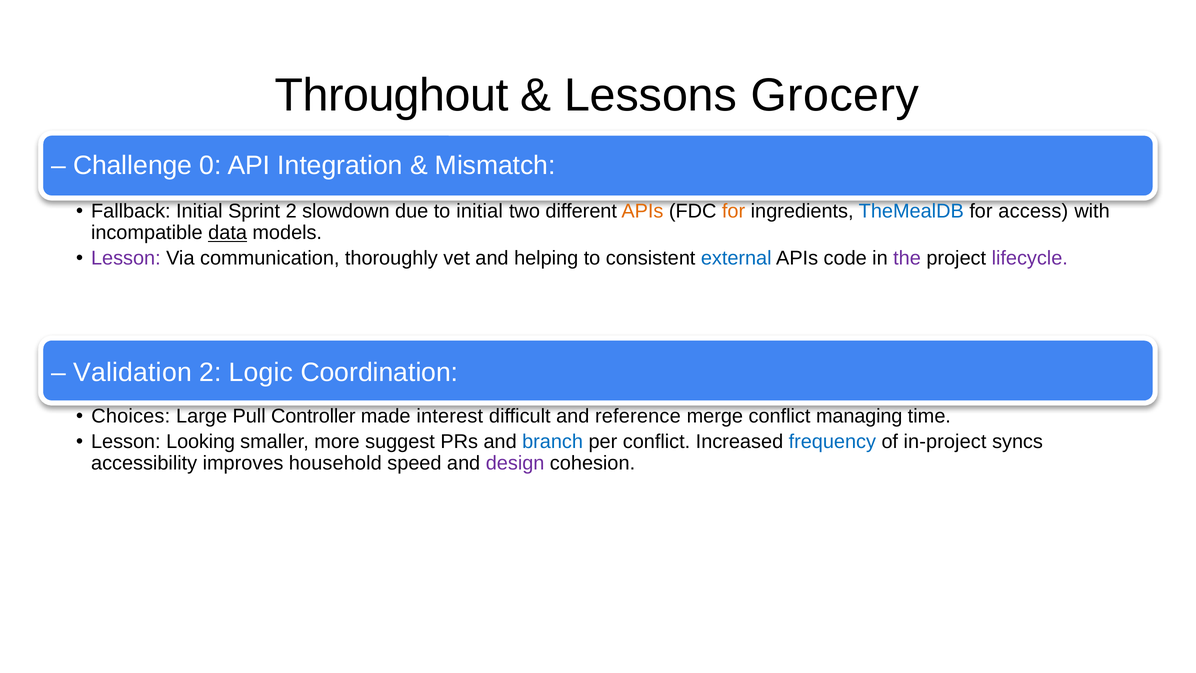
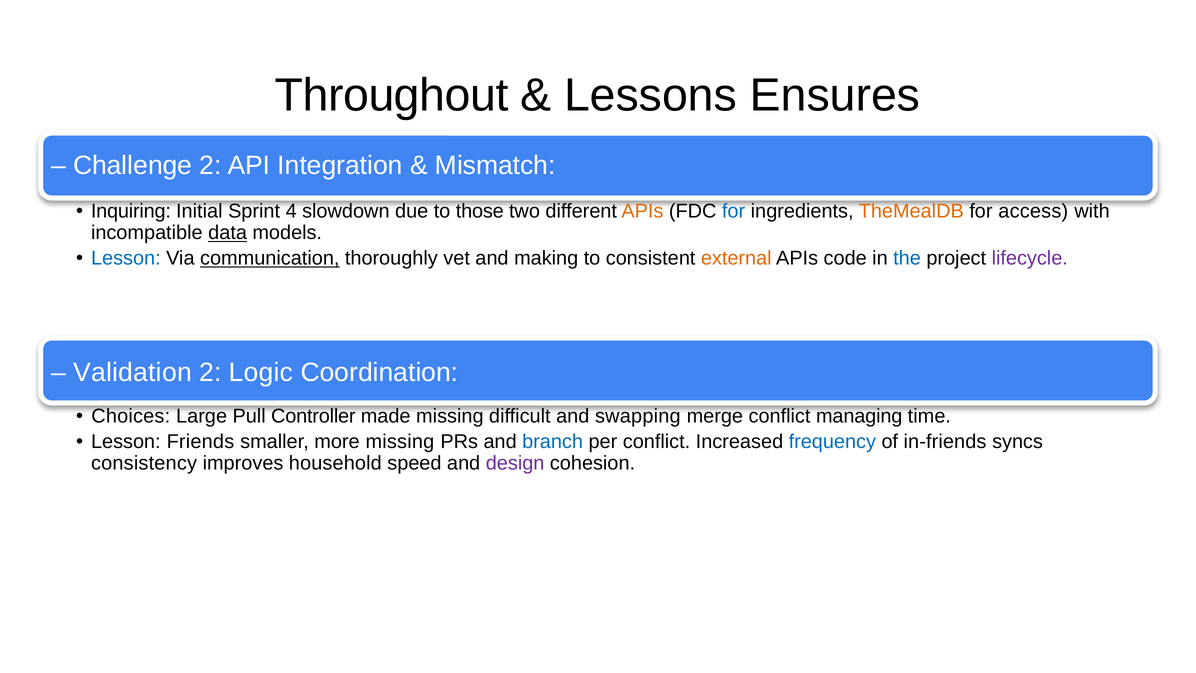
Grocery: Grocery -> Ensures (835, 95)
Challenge 0: 0 -> 2 (211, 165)
Fallback: Fallback -> Inquiring (131, 211)
Sprint 2: 2 -> 4 (291, 211)
to initial: initial -> those (480, 211)
for colour: orange -> blue (734, 211)
TheMealDB colour: blue -> orange (911, 211)
Lesson colour: purple -> blue (126, 258)
communication underline: none -> present (270, 258)
helping: helping -> making (546, 258)
external colour: blue -> orange (736, 258)
the colour: purple -> blue (907, 258)
made interest: interest -> missing (450, 416)
reference: reference -> swapping (638, 416)
Looking: Looking -> Friends (200, 442)
more suggest: suggest -> missing (400, 442)
in-project: in-project -> in-friends (945, 442)
accessibility: accessibility -> consistency (144, 463)
